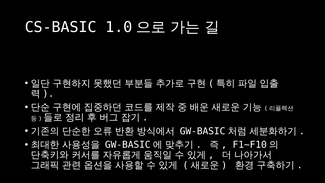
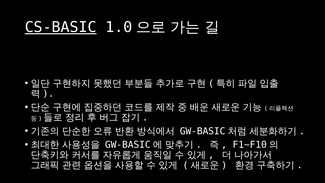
CS-BASIC underline: none -> present (61, 27)
